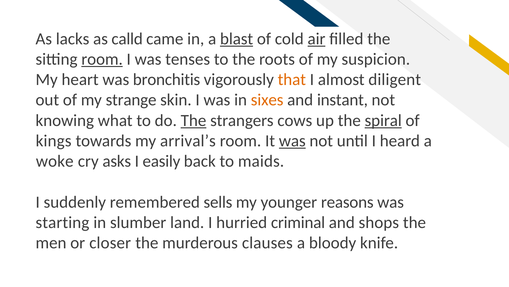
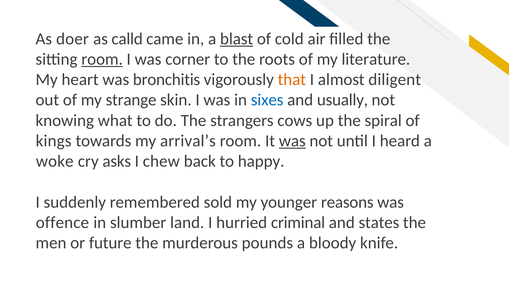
lacks: lacks -> doer (73, 39)
air underline: present -> none (316, 39)
tenses: tenses -> corner (188, 59)
suspicion: suspicion -> literature (376, 59)
sixes colour: orange -> blue (267, 100)
instant: instant -> usually (342, 100)
The underline: present -> none (194, 120)
spiral underline: present -> none (383, 120)
easily: easily -> chew (161, 161)
maids: maids -> happy (261, 161)
sells: sells -> sold (218, 202)
starting: starting -> offence (62, 222)
shops: shops -> states (379, 222)
closer: closer -> future (110, 242)
clauses: clauses -> pounds (267, 242)
